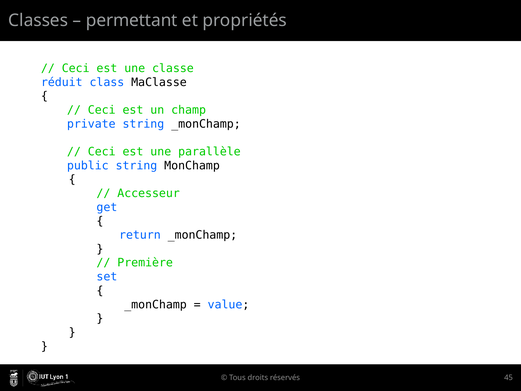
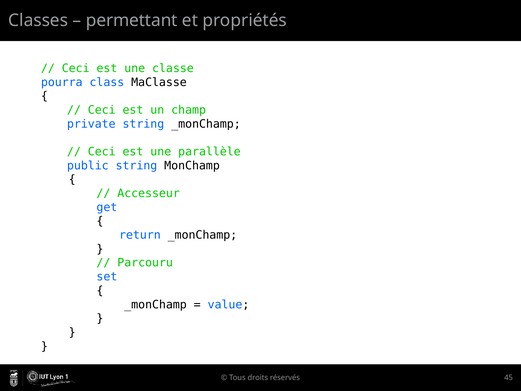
réduit: réduit -> pourra (62, 82)
Première: Première -> Parcouru (145, 263)
